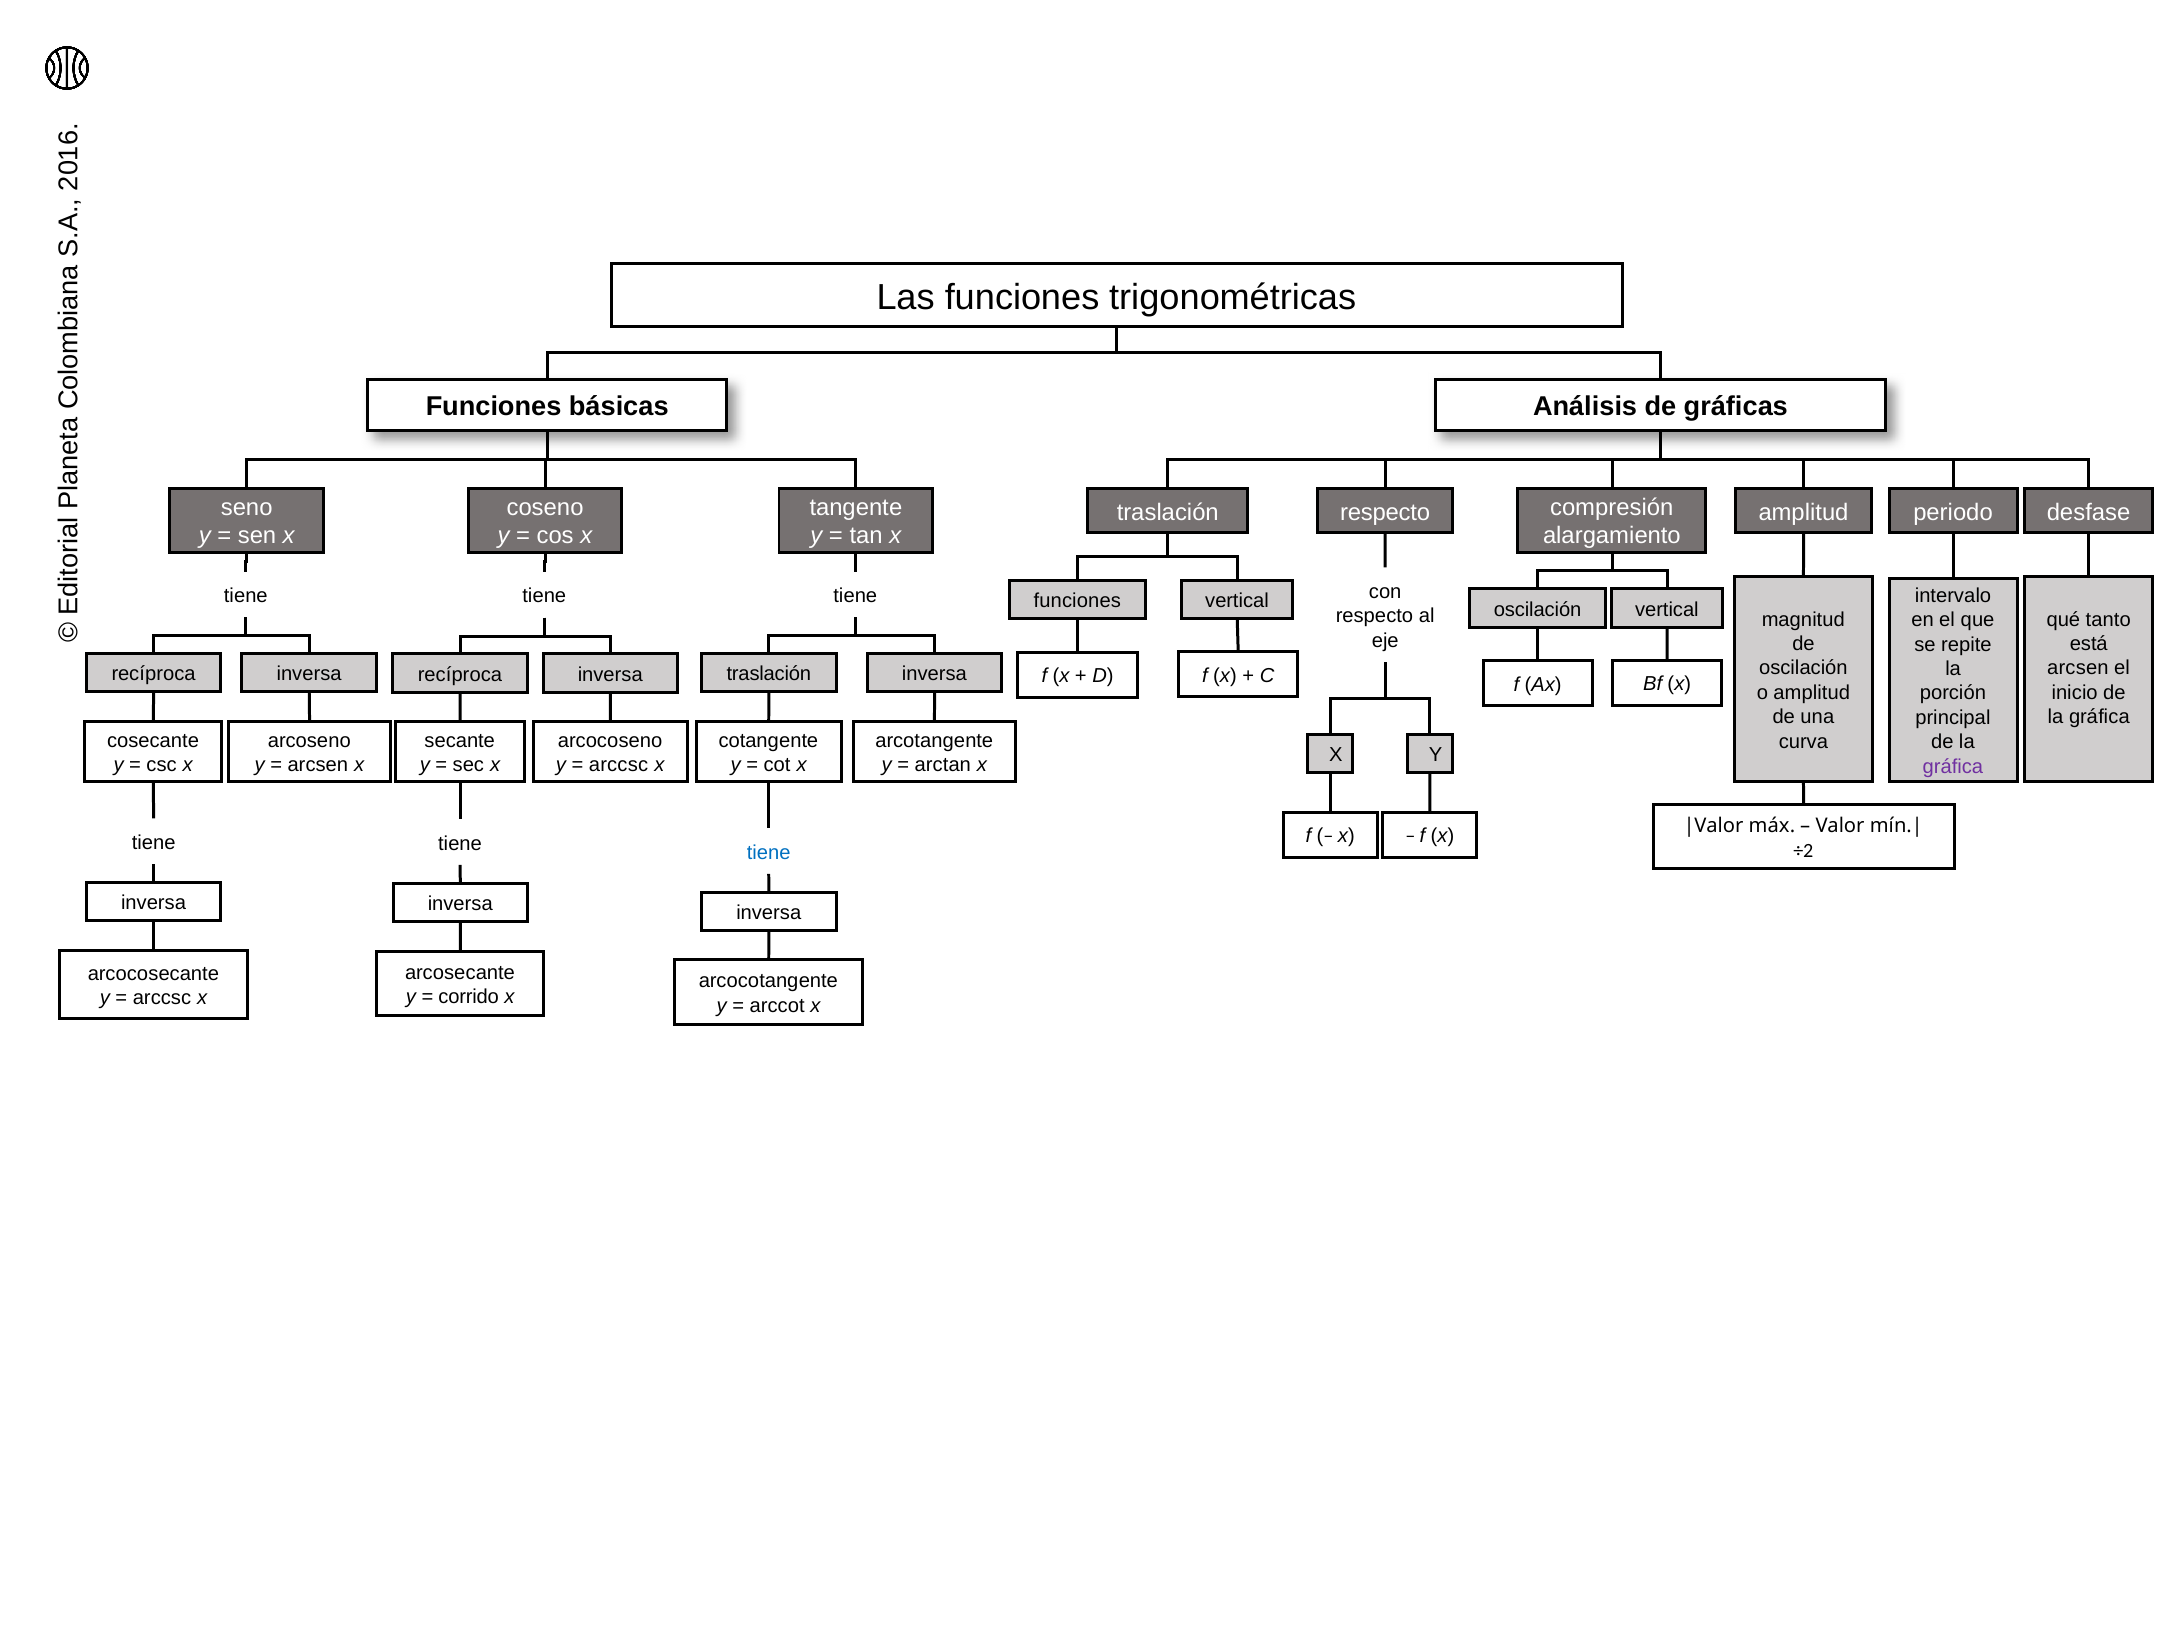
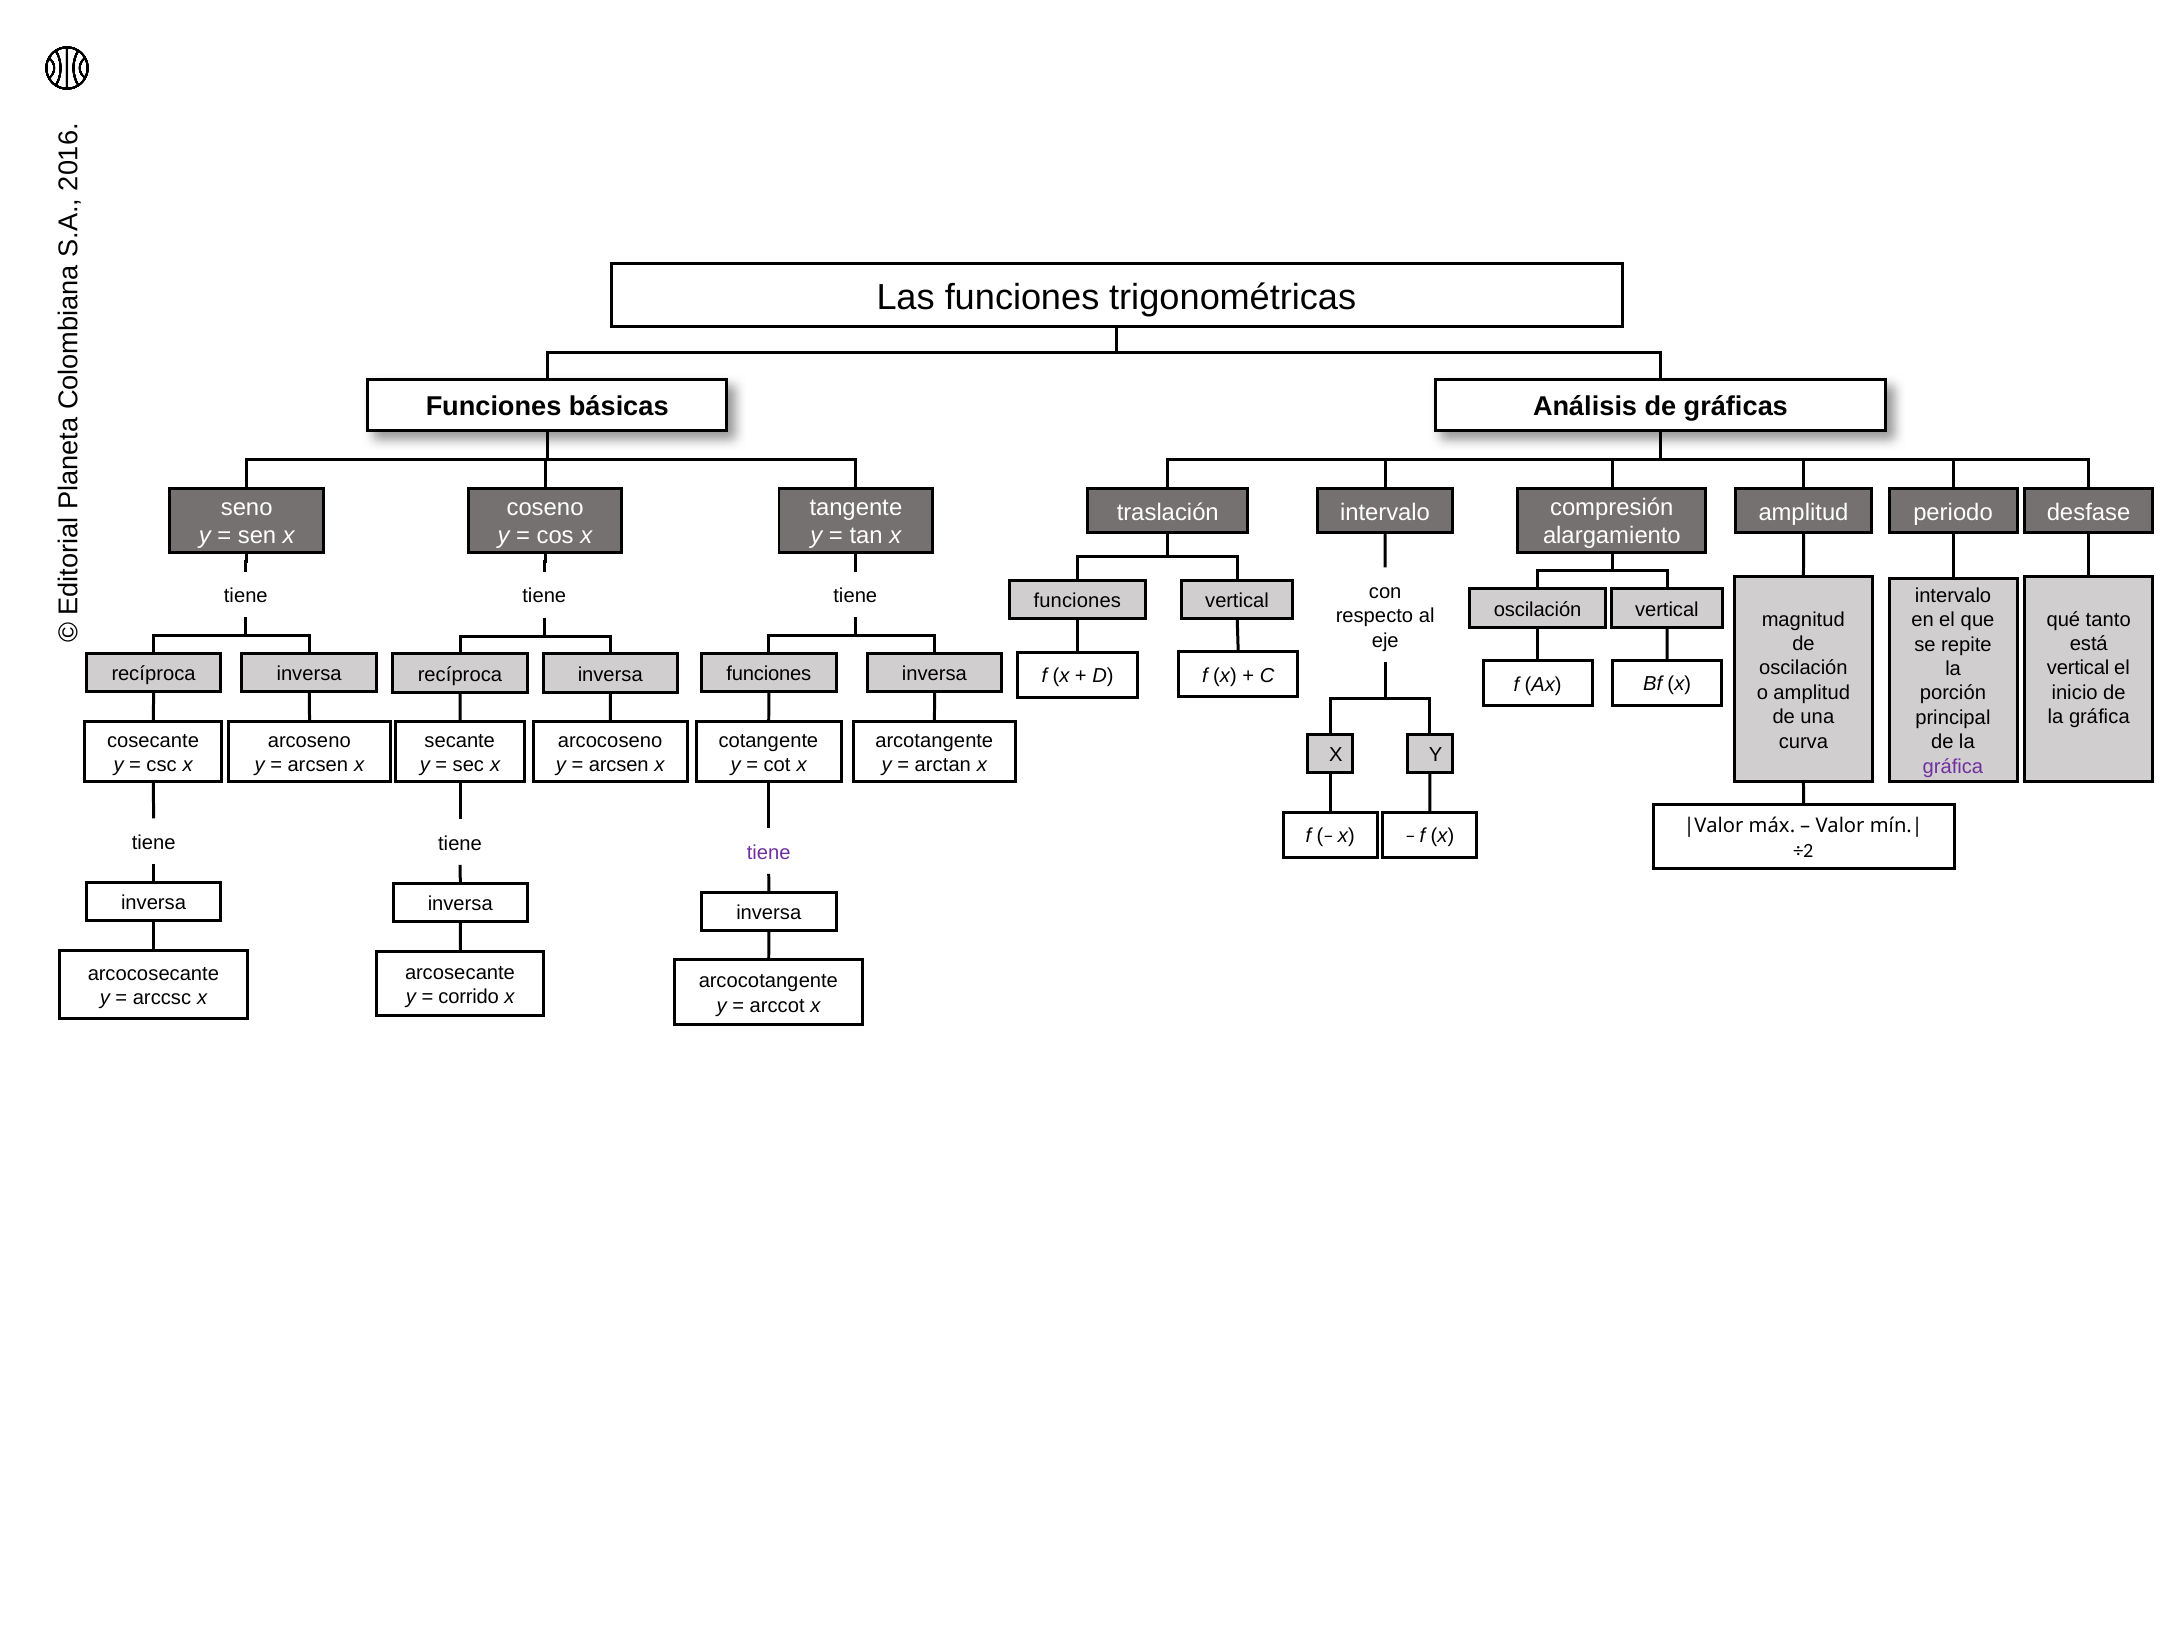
traslación respecto: respecto -> intervalo (1385, 512)
arcsen: arcsen -> vertical (2078, 668)
traslación: traslación -> funciones (769, 674)
arccsc: arccsc -> arcsen (619, 765)
tiene colour: blue -> purple (769, 852)
